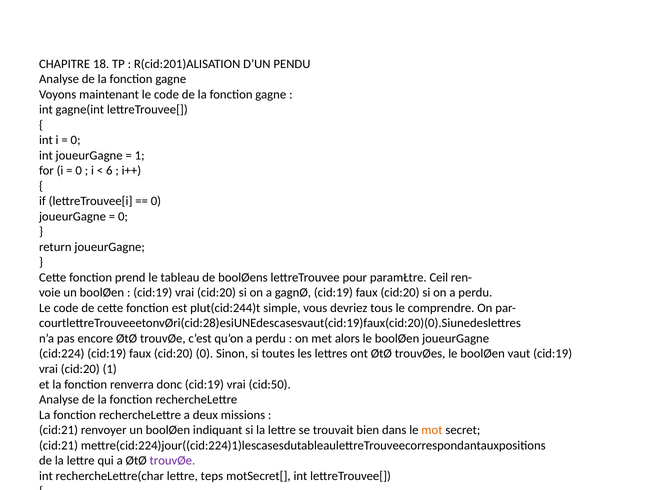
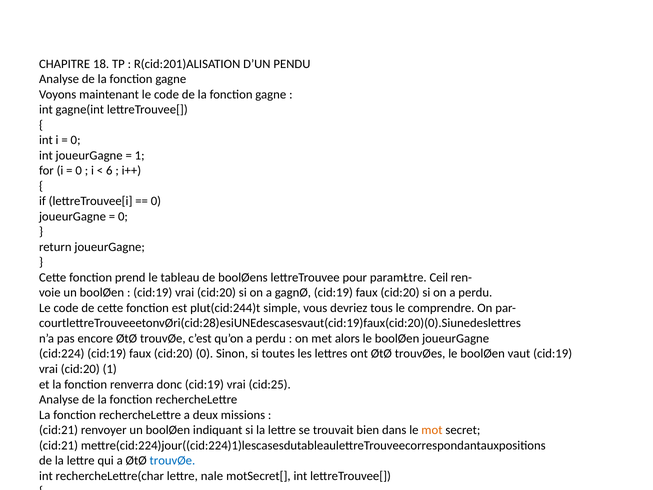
cid:50: cid:50 -> cid:25 (270, 384)
trouvØe colour: purple -> blue (172, 460)
teps: teps -> nale (212, 476)
